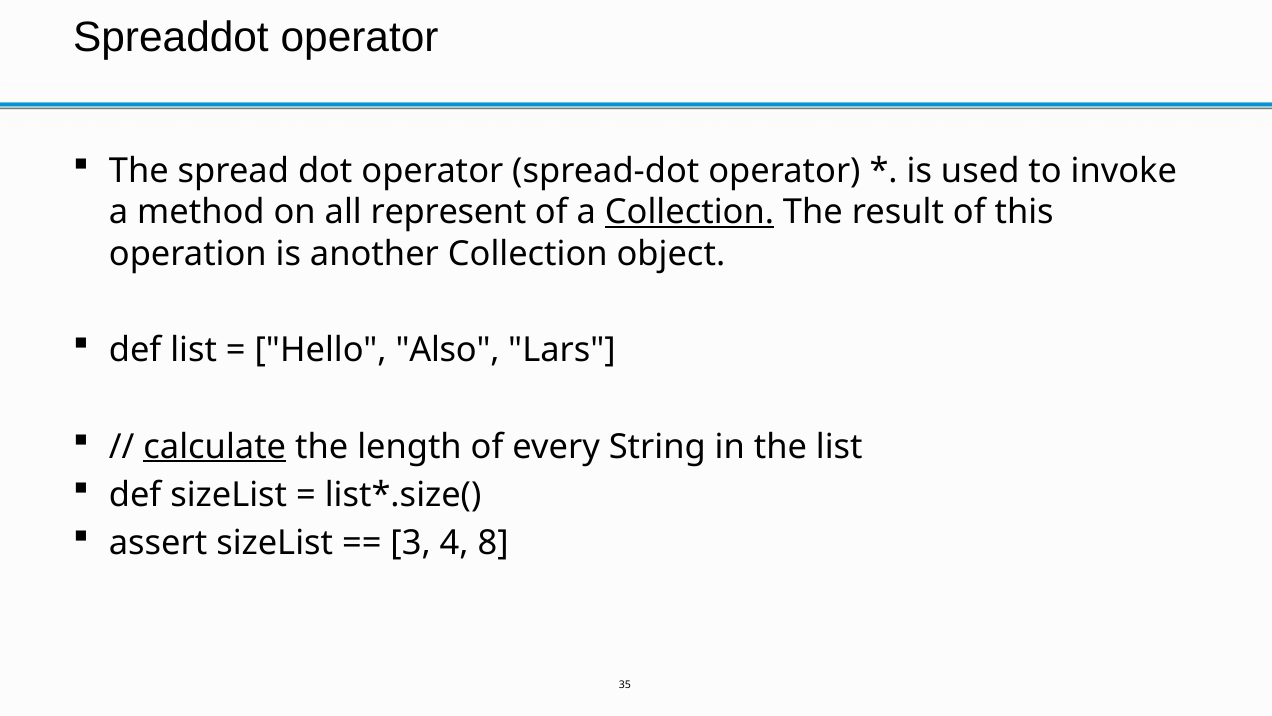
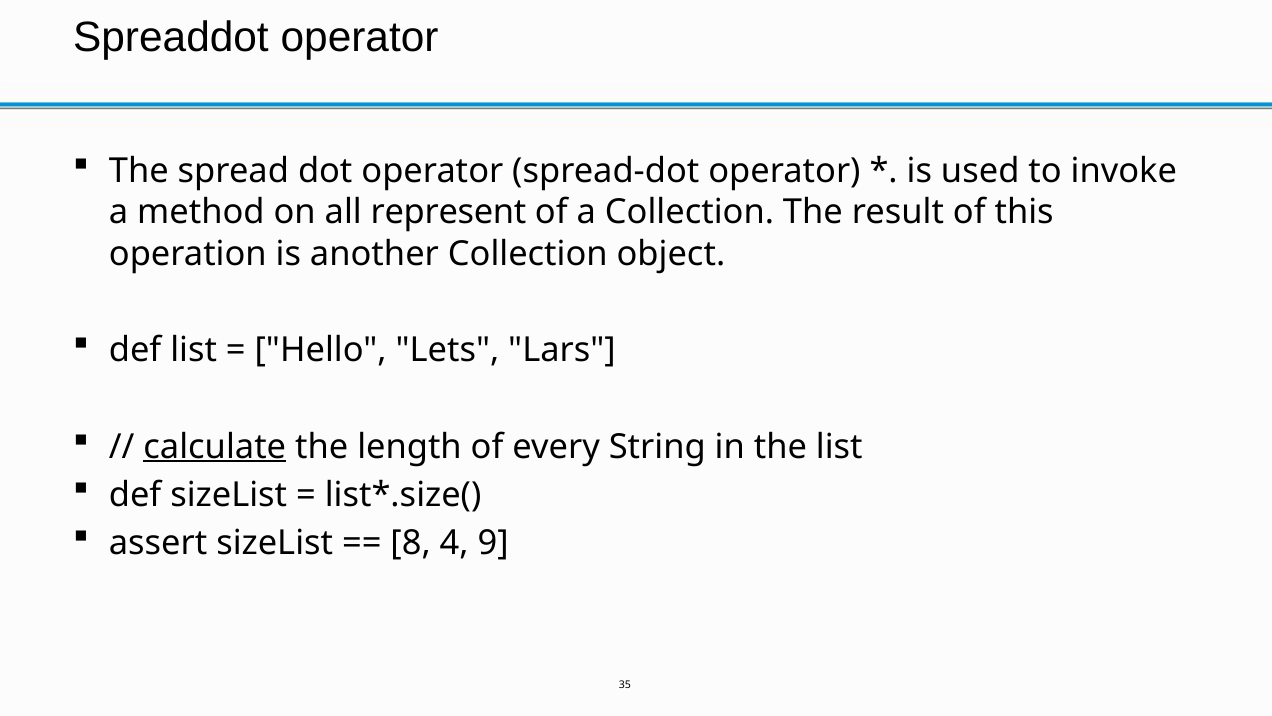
Collection underline: present -> none (689, 212)
Also: Also -> Lets (447, 350)
3: 3 -> 8 (411, 543)
8: 8 -> 9 (493, 543)
